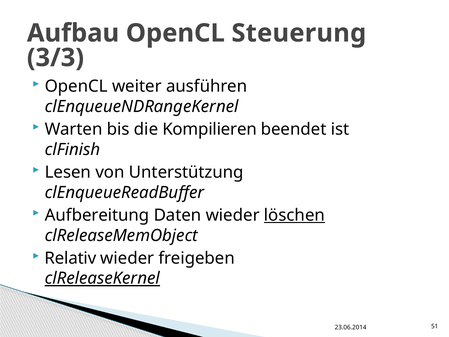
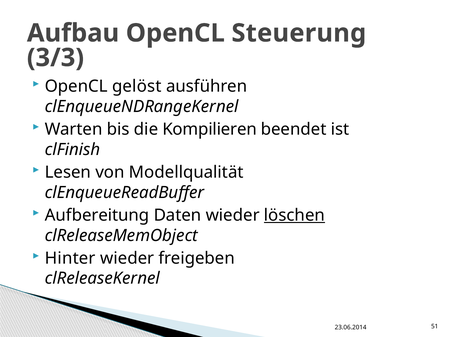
weiter: weiter -> gelöst (137, 86)
Unterstützung: Unterstützung -> Modellqualität (186, 172)
Relativ: Relativ -> Hinter (70, 258)
clReleaseKernel underline: present -> none (102, 278)
